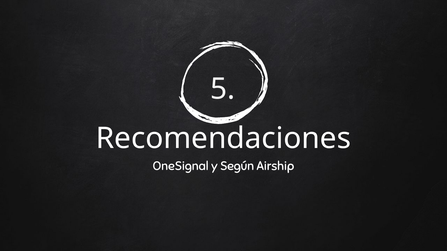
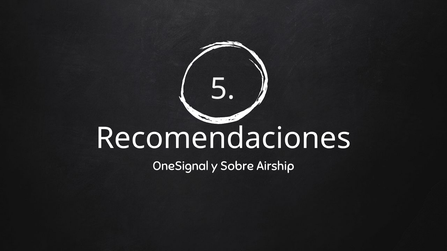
Según: Según -> Sobre (237, 167)
